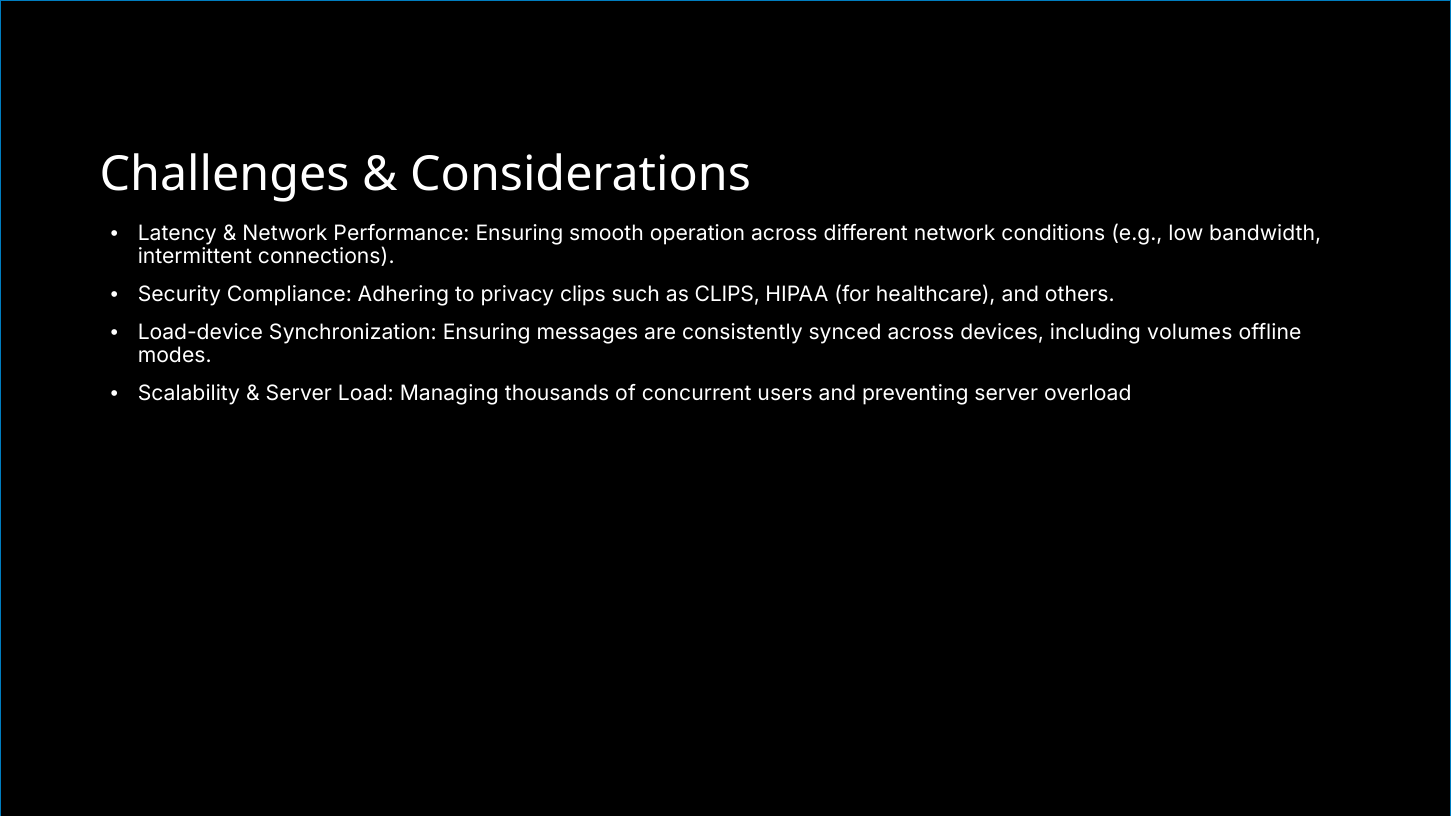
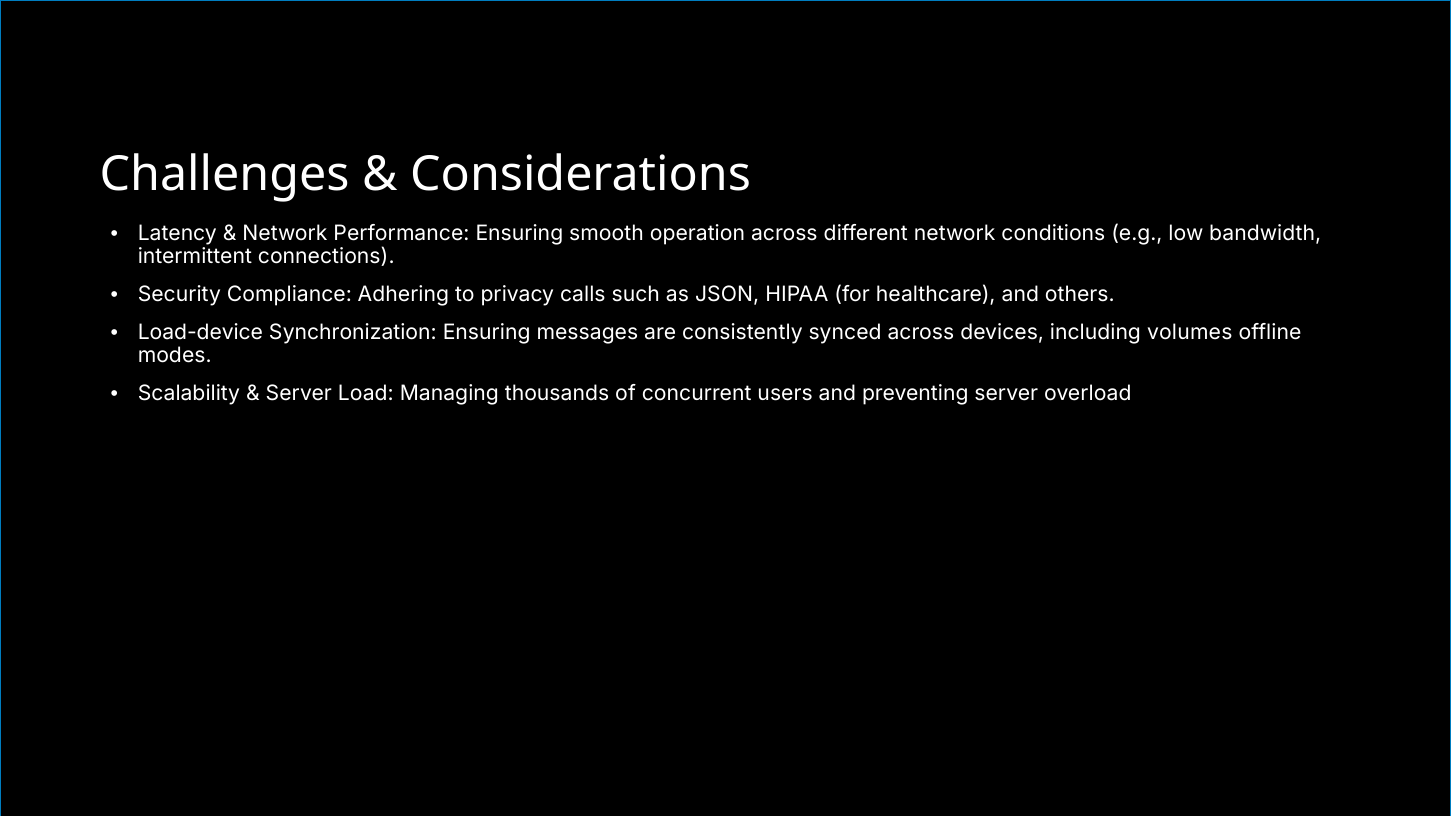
privacy clips: clips -> calls (583, 295)
as CLIPS: CLIPS -> JSON (727, 295)
